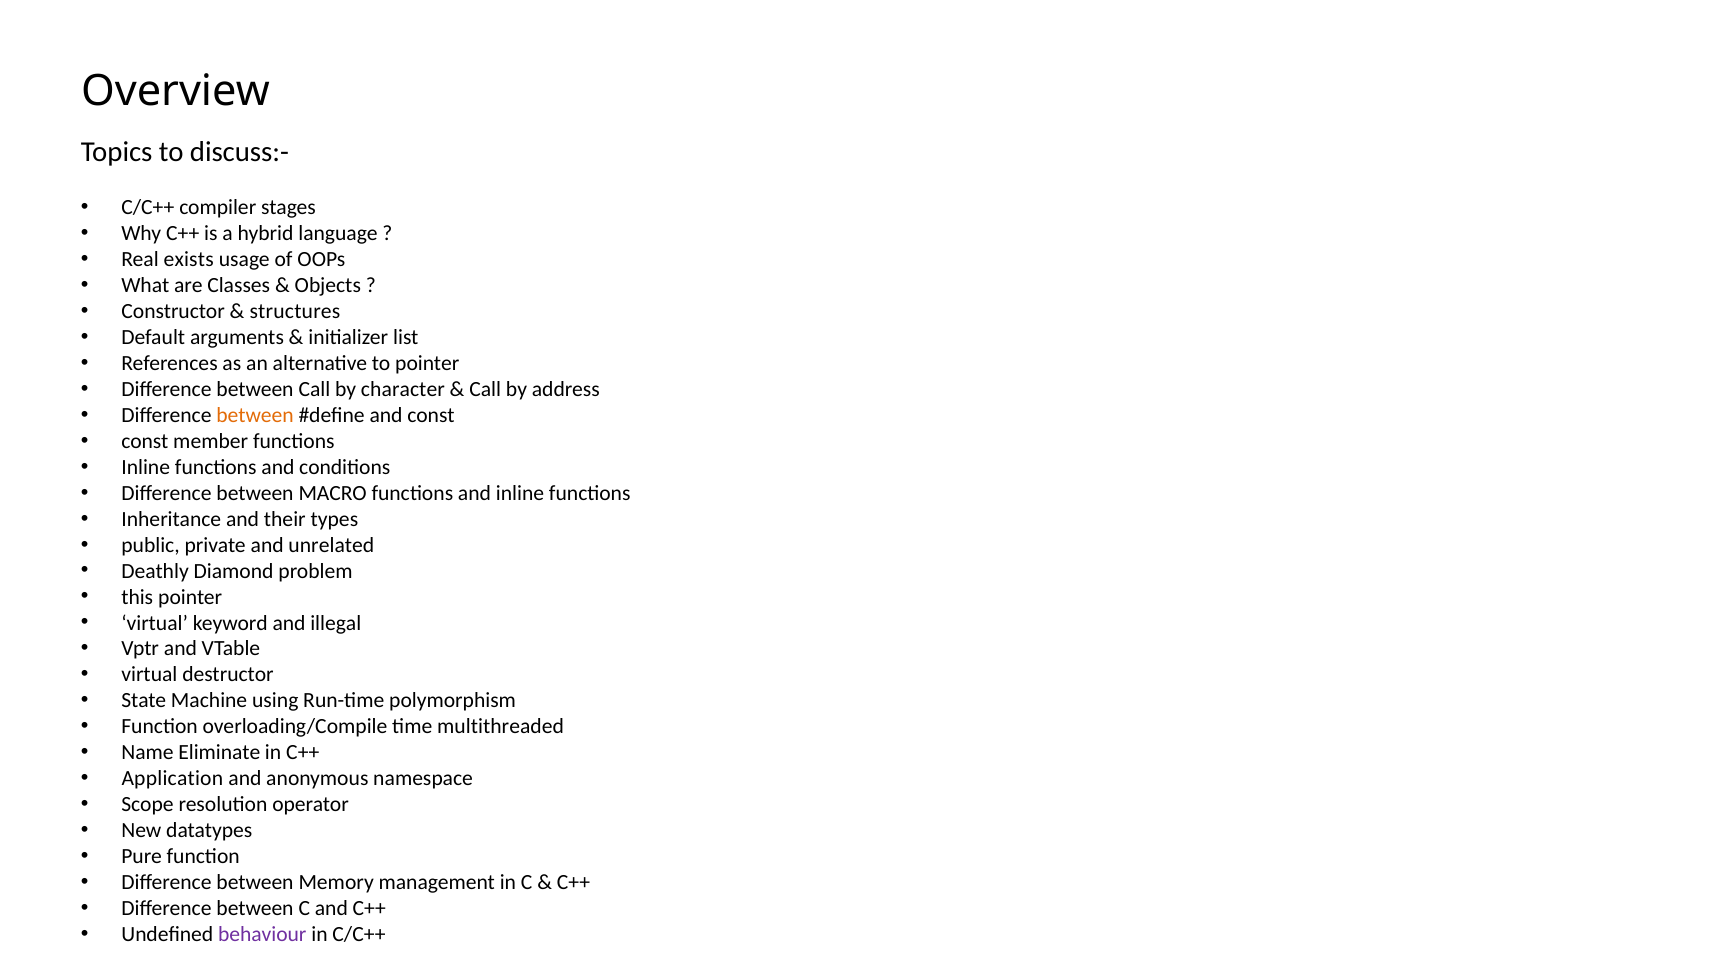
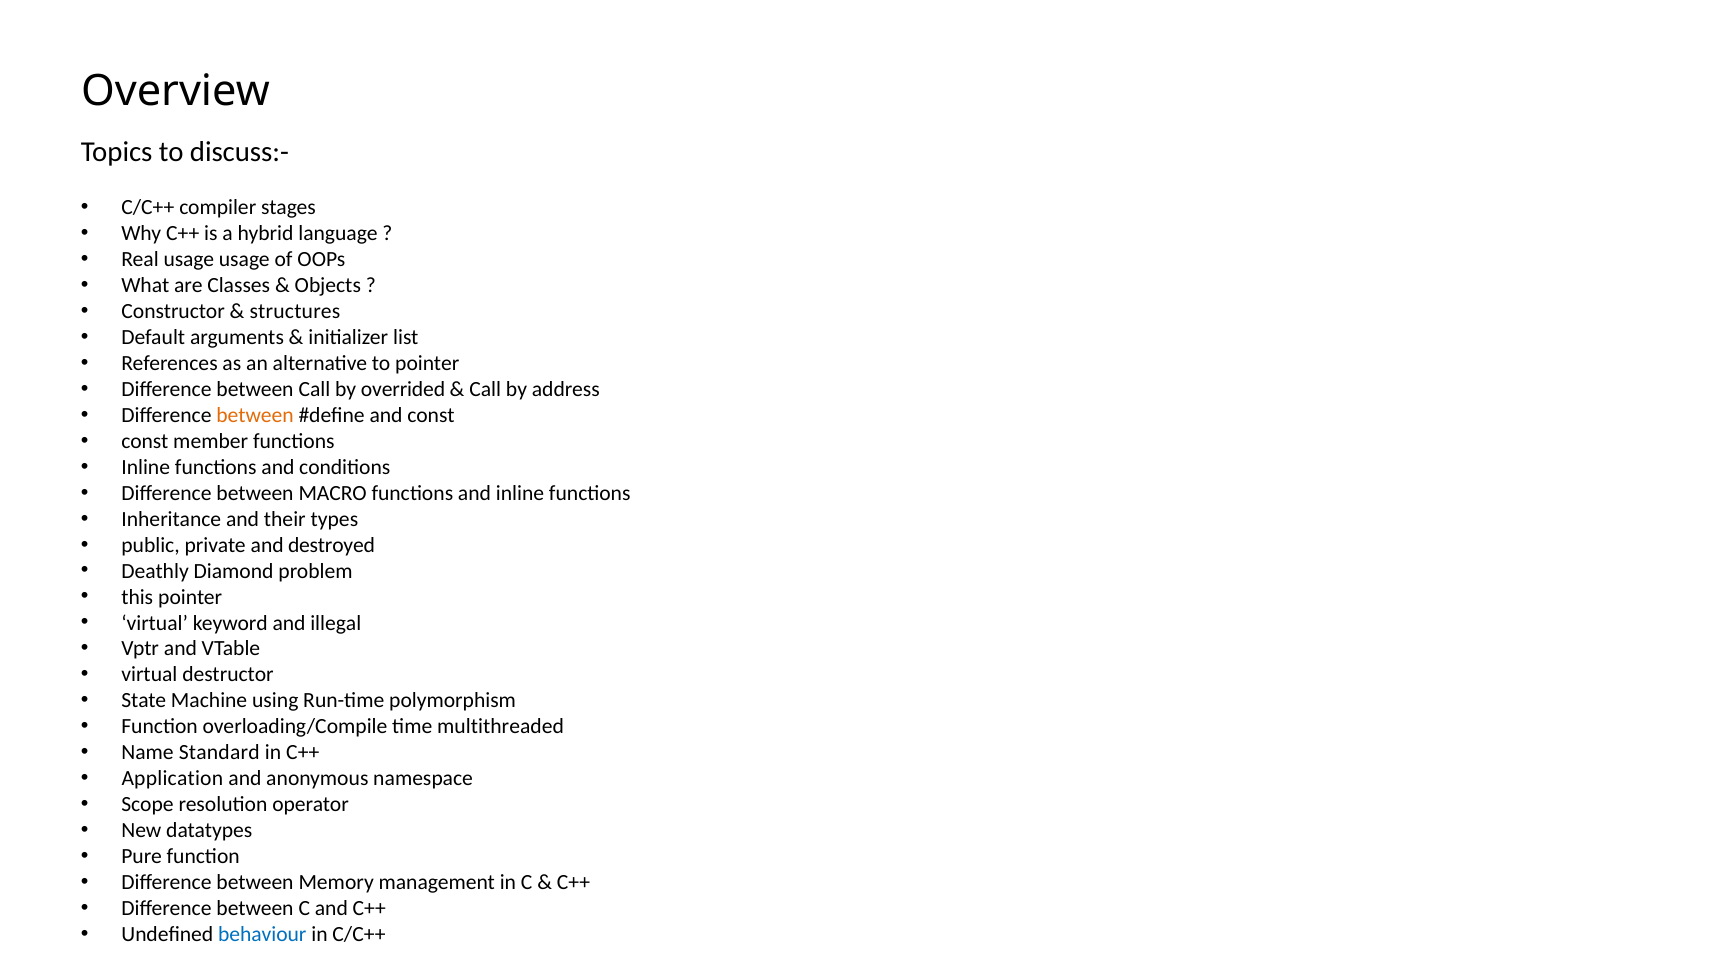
Real exists: exists -> usage (189, 260)
character: character -> overrided (403, 389)
unrelated: unrelated -> destroyed (331, 545)
Eliminate: Eliminate -> Standard (219, 753)
behaviour colour: purple -> blue (262, 934)
